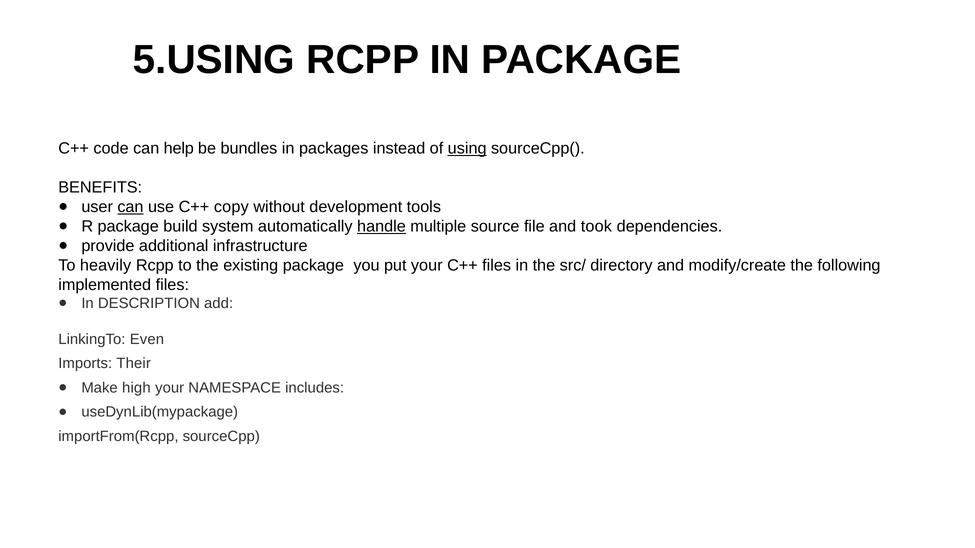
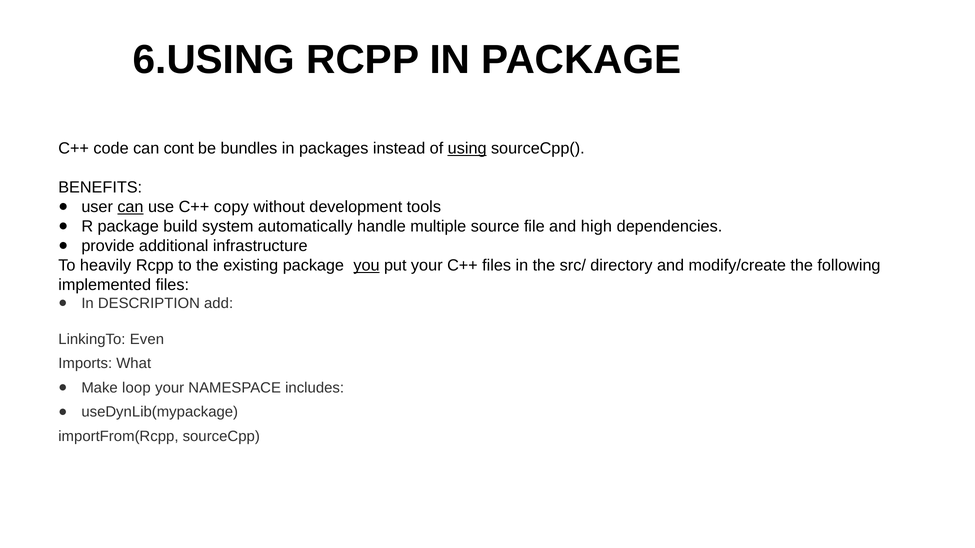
5.USING: 5.USING -> 6.USING (214, 60)
help: help -> cont (179, 149)
handle underline: present -> none (381, 227)
took: took -> high (596, 227)
you underline: none -> present (366, 266)
Their: Their -> What (134, 364)
high: high -> loop (136, 388)
